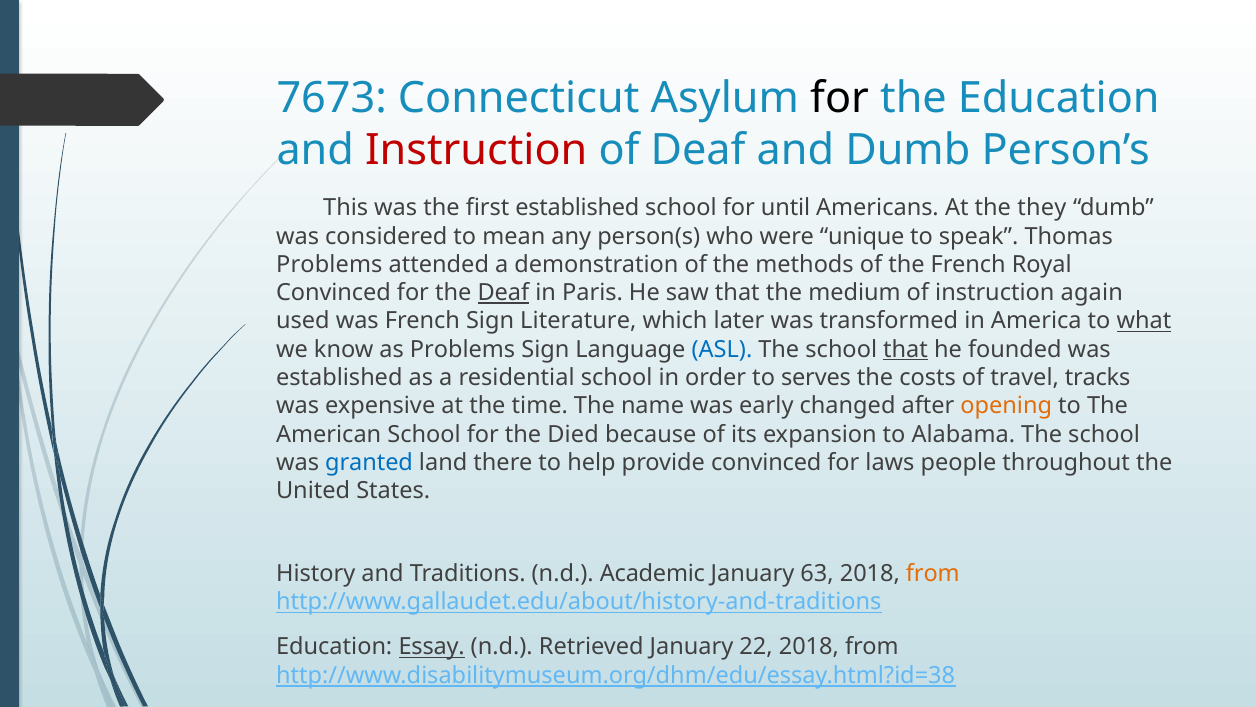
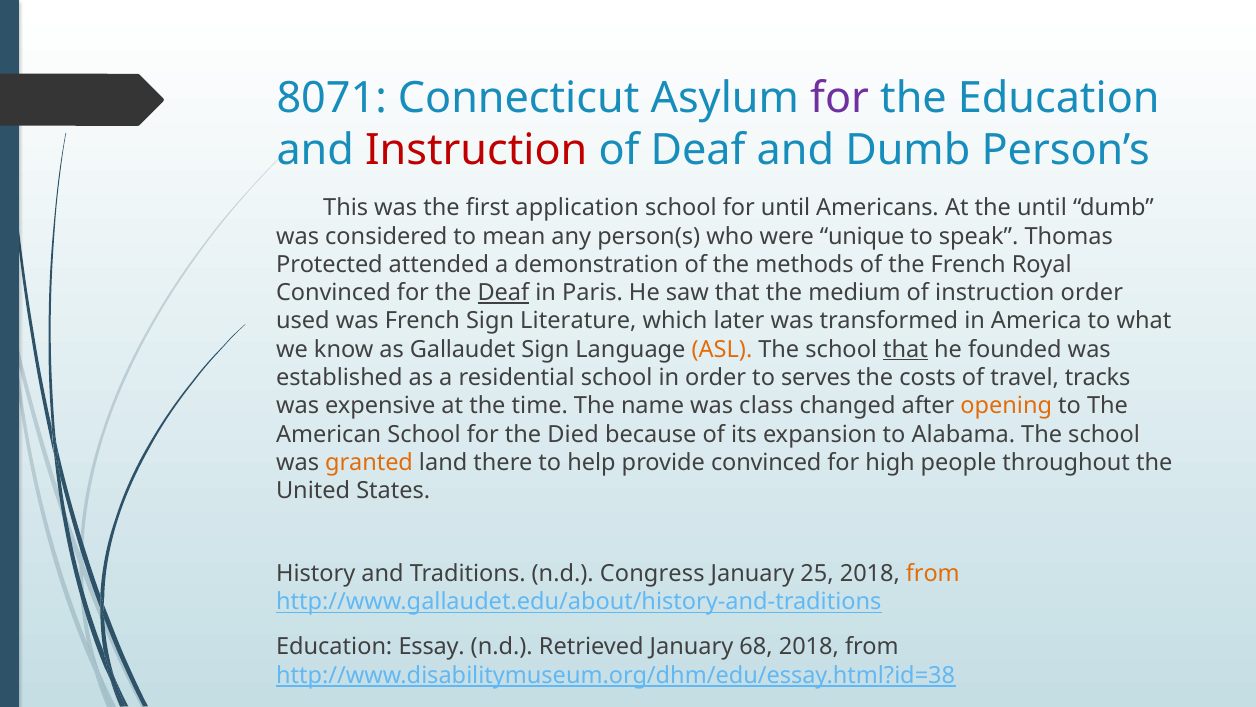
7673: 7673 -> 8071 (332, 98)
for colour: black -> purple (840, 98)
first established: established -> application (577, 208)
the they: they -> until (1042, 208)
Problems: Problems -> Protected (329, 264)
instruction again: again -> order (1092, 293)
what underline: present -> none (1144, 321)
as Problems: Problems -> Gallaudet (463, 349)
ASL colour: blue -> orange (722, 349)
early: early -> class (766, 406)
granted colour: blue -> orange (369, 462)
laws: laws -> high (890, 462)
Academic: Academic -> Congress (652, 573)
63: 63 -> 25 (817, 573)
Essay underline: present -> none (432, 647)
22: 22 -> 68 (756, 647)
